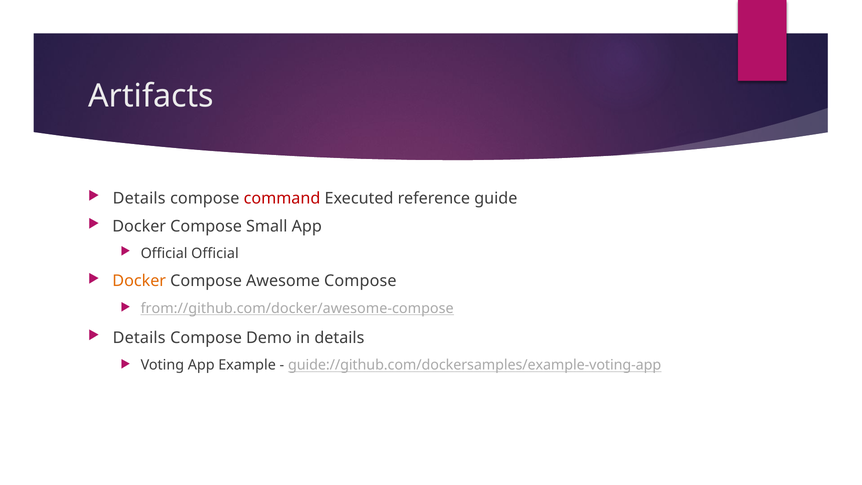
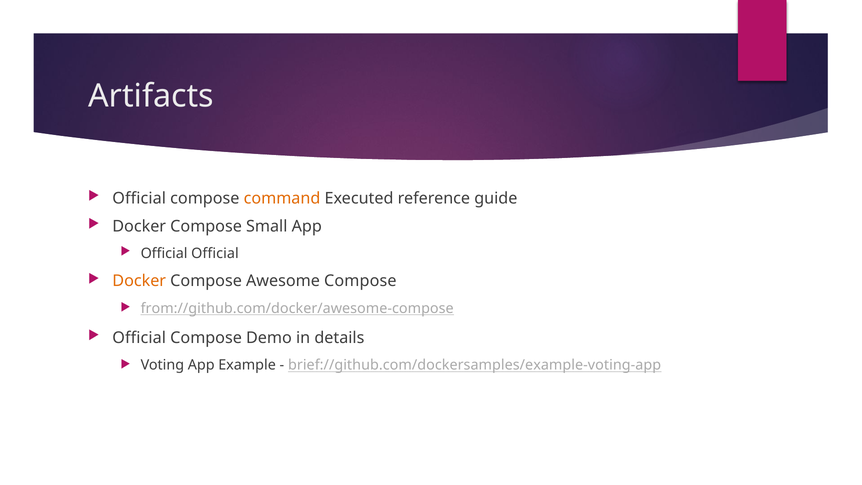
Details: Details -> Official (139, 198)
command colour: red -> orange (282, 198)
Details: Details -> Official (139, 338)
guide://github.com/dockersamples/example-voting-app: guide://github.com/dockersamples/example-voting-app -> brief://github.com/dockersamples/example-voting-app (475, 365)
